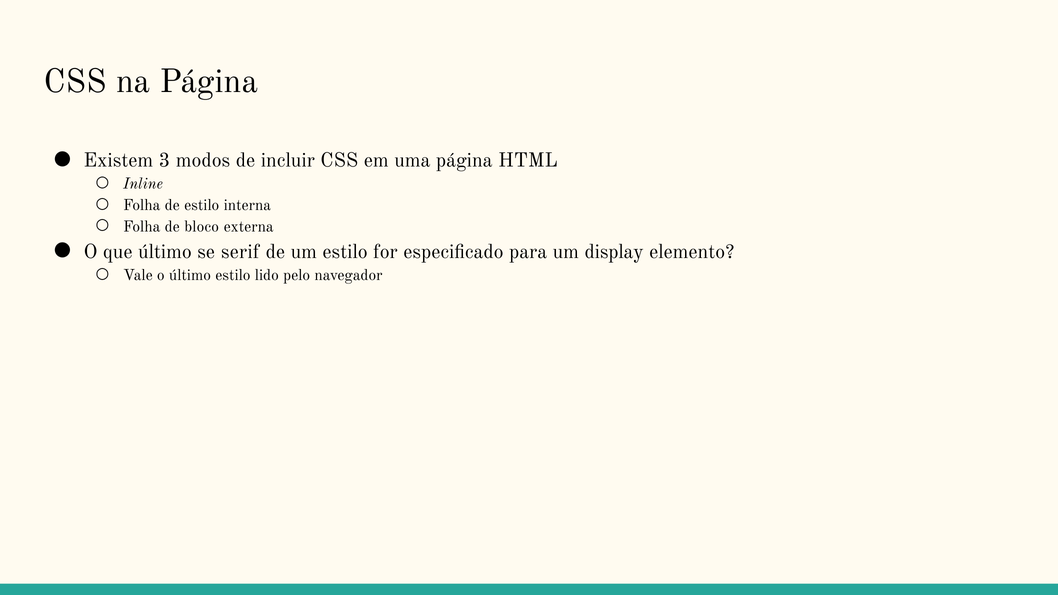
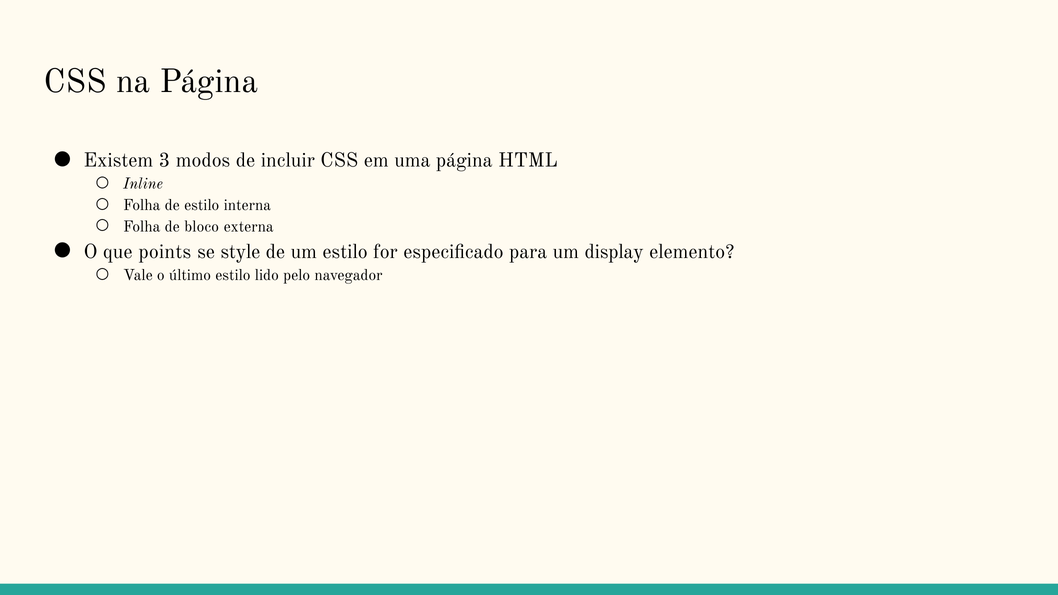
que último: último -> points (165, 252)
serif: serif -> style (240, 252)
